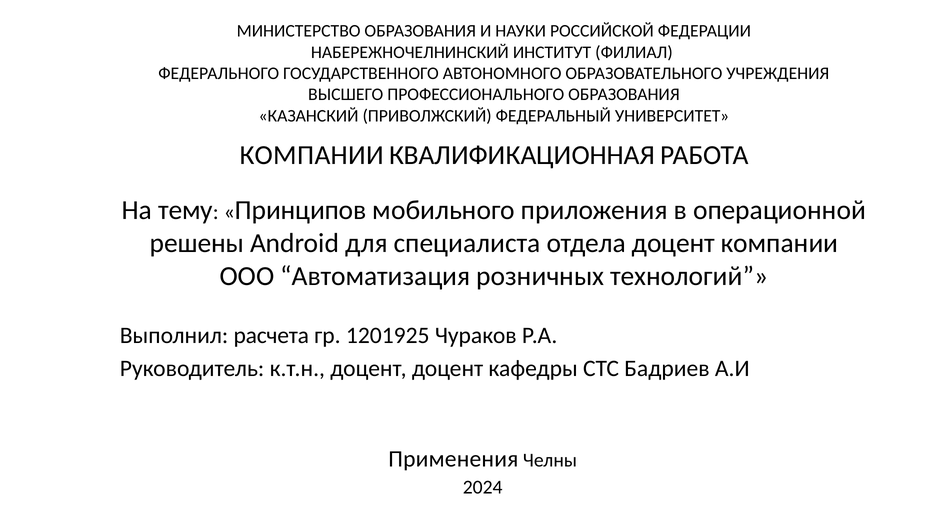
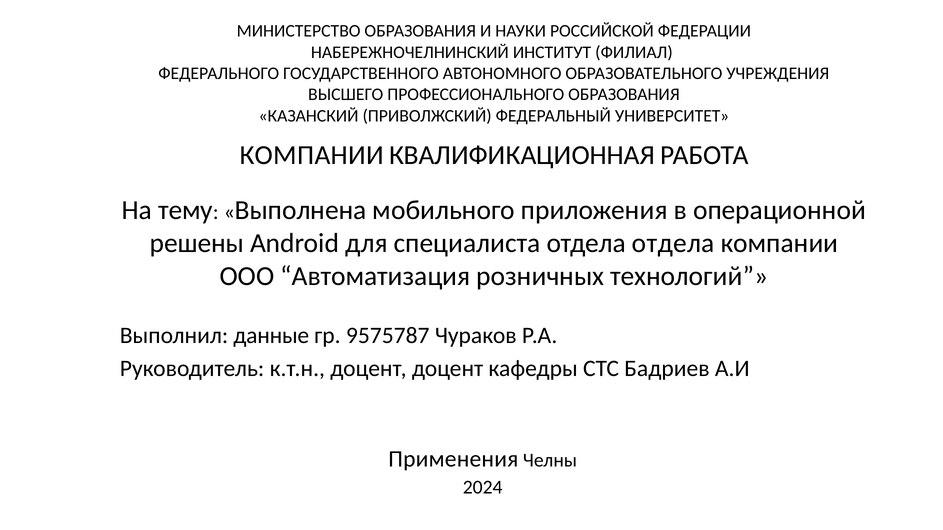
Принципов: Принципов -> Выполнена (301, 210)
отдела доцент: доцент -> отдела (673, 243)
расчета: расчета -> данные (271, 336)
1201925: 1201925 -> 9575787 (388, 336)
